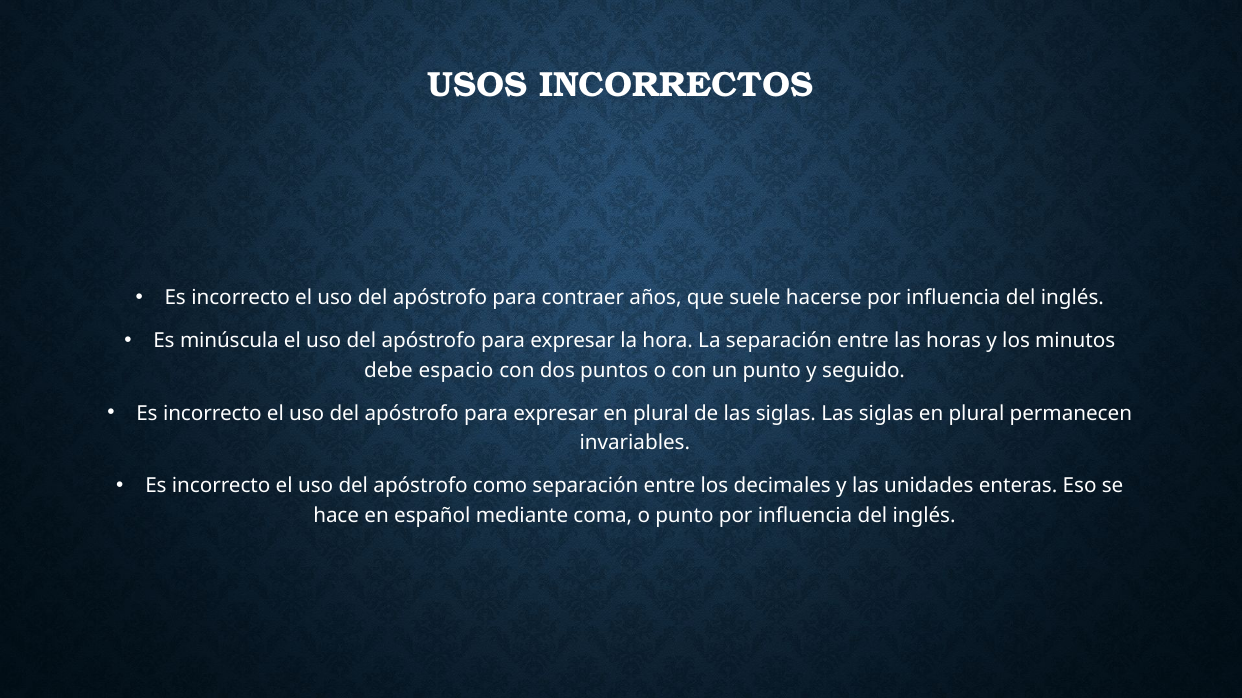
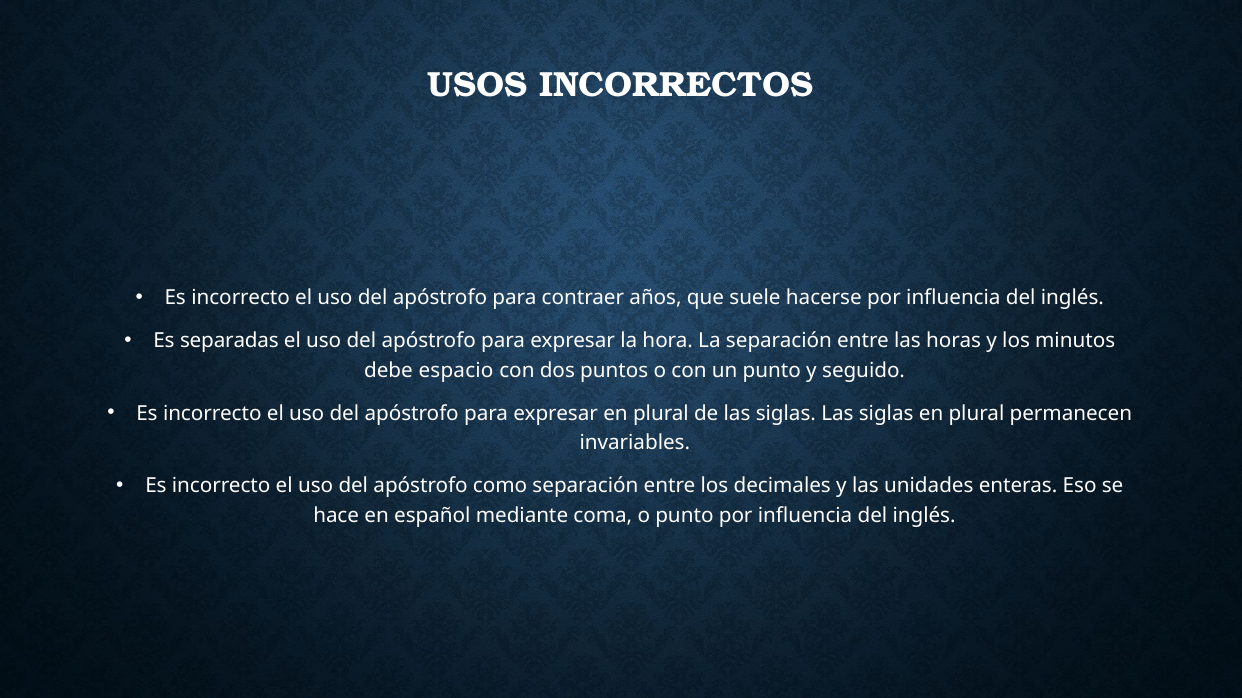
minúscula: minúscula -> separadas (229, 341)
